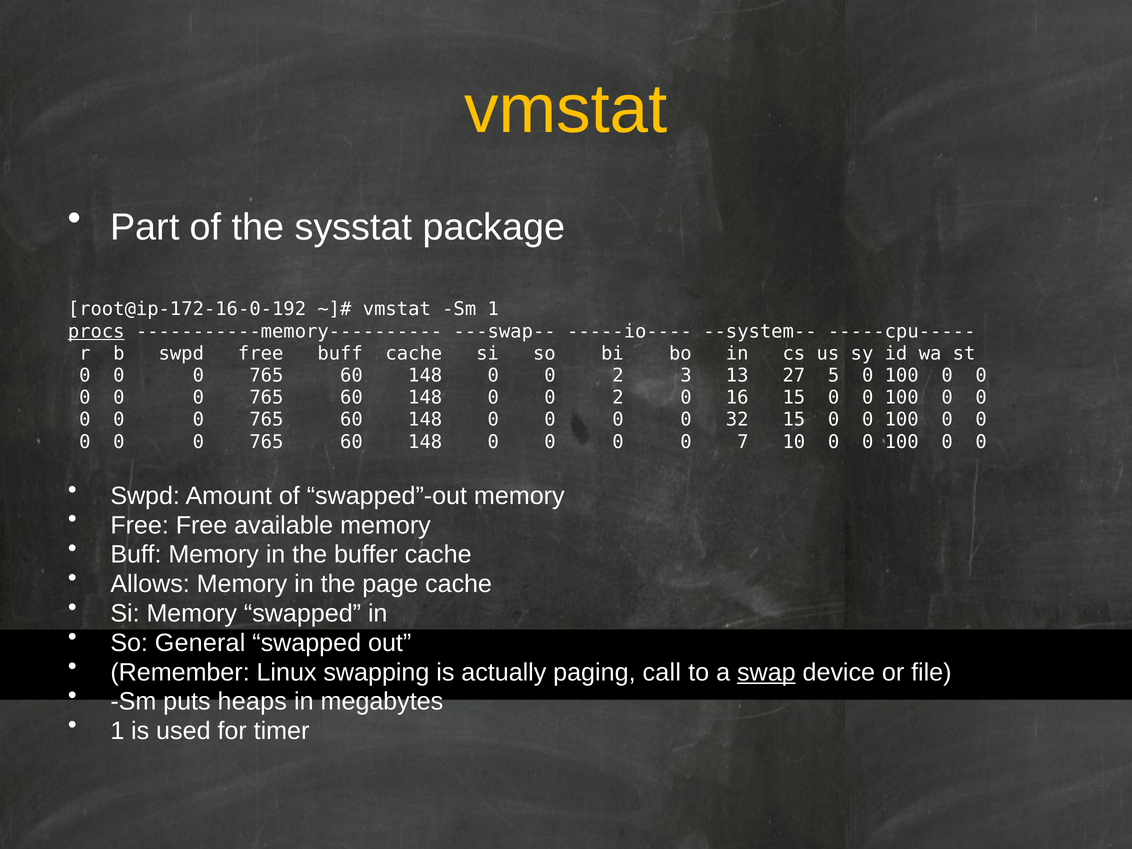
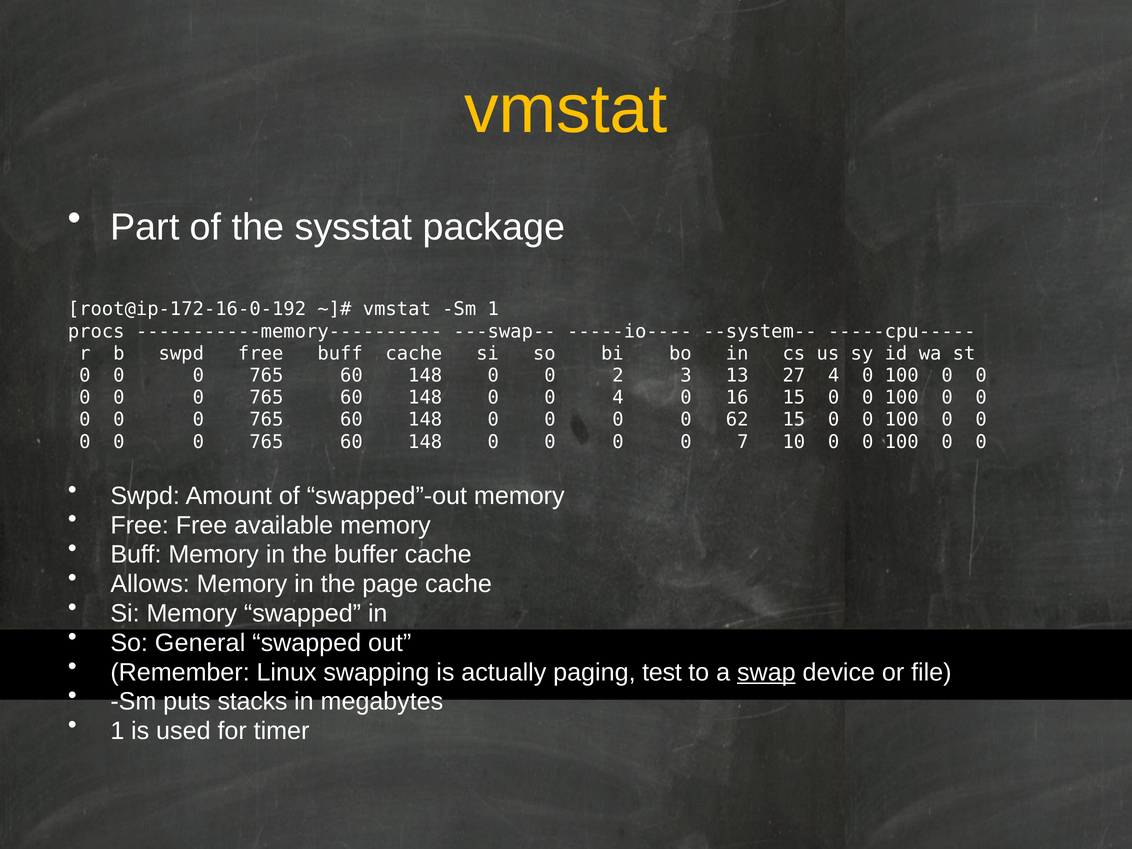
procs underline: present -> none (96, 331)
27 5: 5 -> 4 (834, 375)
2: 2 -> 4 (618, 398)
32: 32 -> 62 (737, 420)
call: call -> test (662, 672)
heaps: heaps -> stacks (252, 702)
